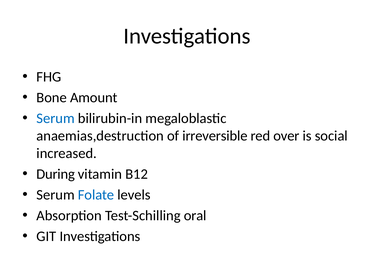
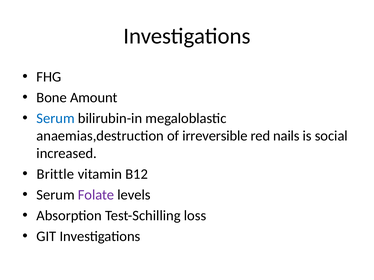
over: over -> nails (286, 136)
During: During -> Brittle (55, 174)
Folate colour: blue -> purple (96, 195)
oral: oral -> loss (195, 216)
